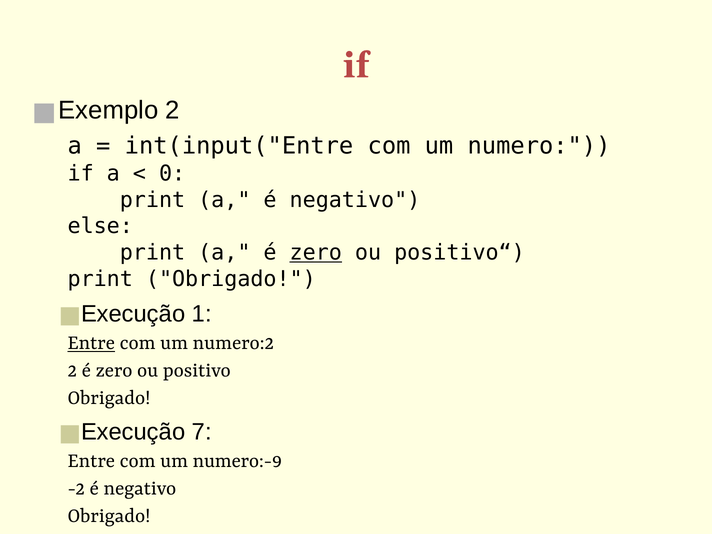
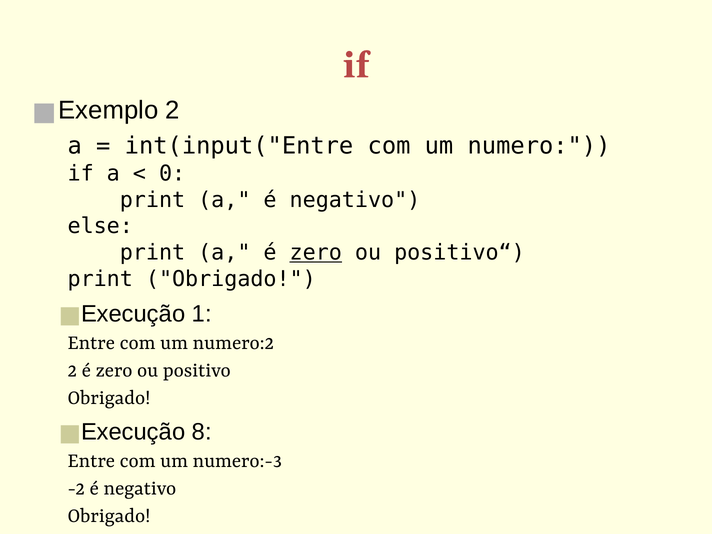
Entre underline: present -> none (91, 342)
7: 7 -> 8 (202, 432)
numero:-9: numero:-9 -> numero:-3 (237, 460)
